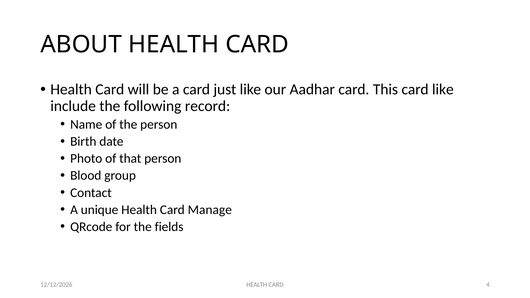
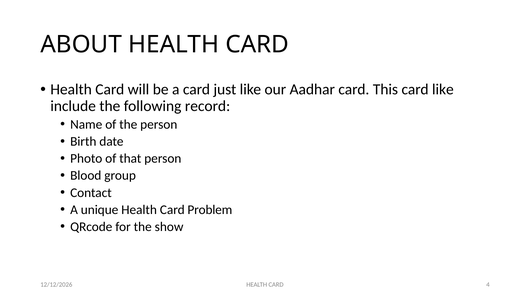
Manage: Manage -> Problem (210, 210)
fields: fields -> show (169, 227)
